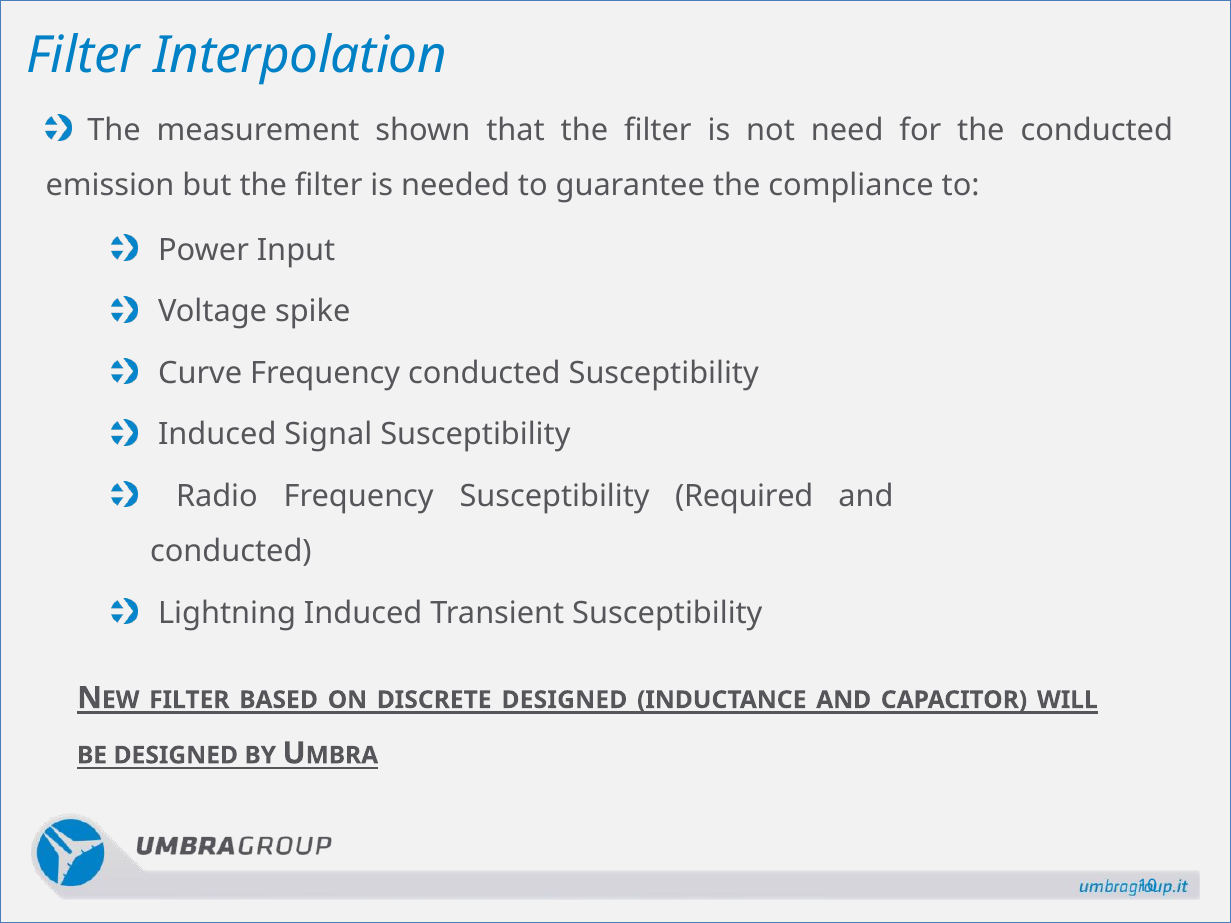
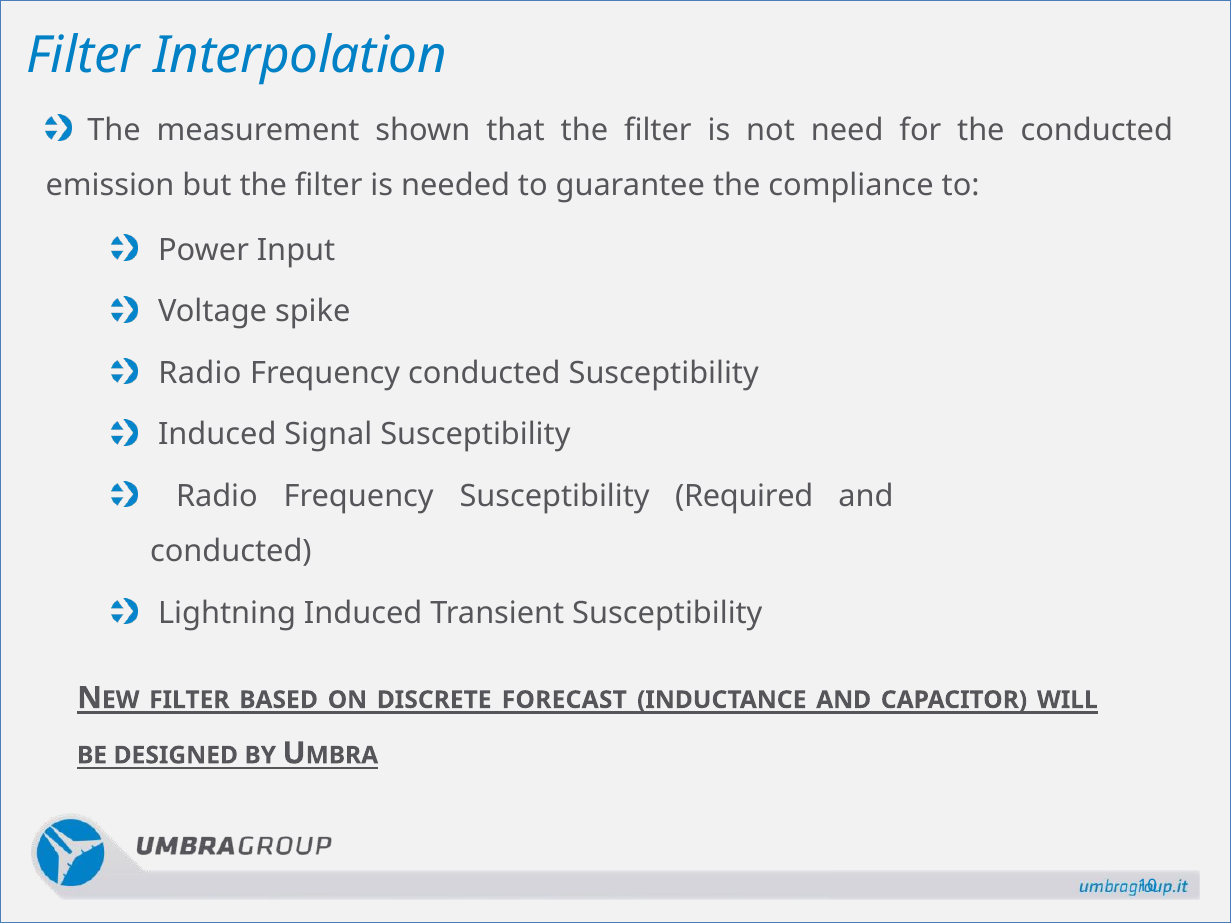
Curve: Curve -> Radio (200, 373)
DISCRETE DESIGNED: DESIGNED -> FORECAST (564, 700)
